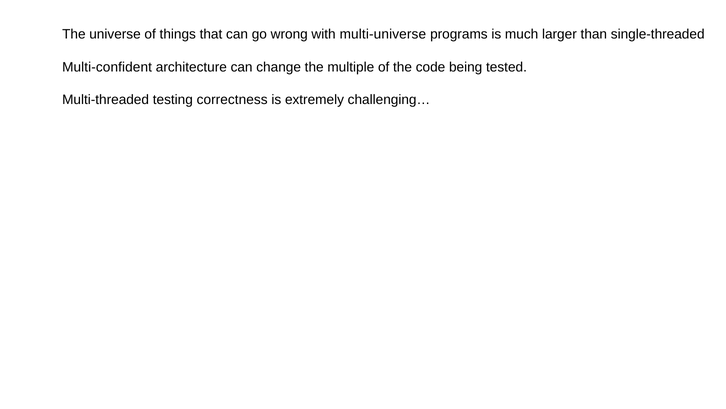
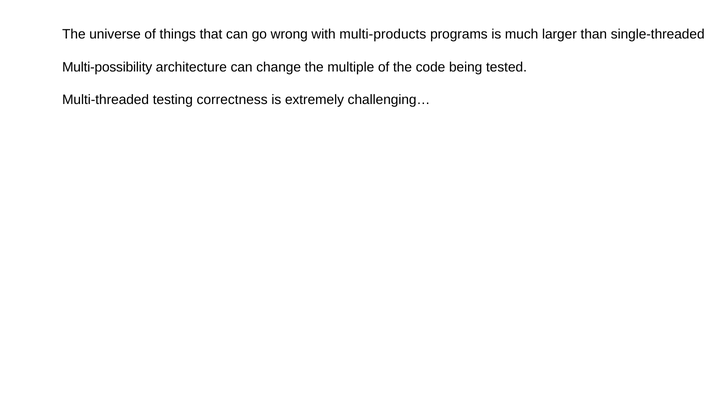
multi-universe: multi-universe -> multi-products (383, 34)
Multi-confident: Multi-confident -> Multi-possibility (107, 67)
